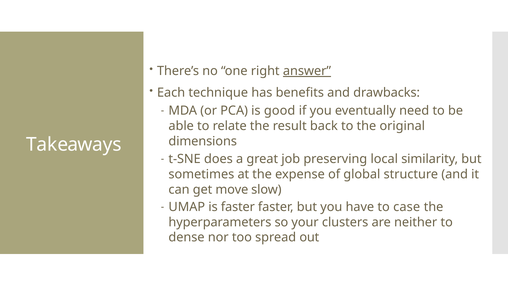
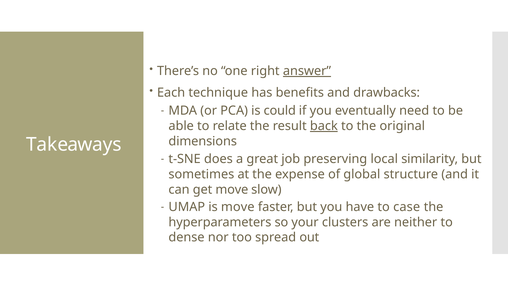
good: good -> could (280, 111)
back underline: none -> present (324, 126)
is faster: faster -> move (238, 207)
